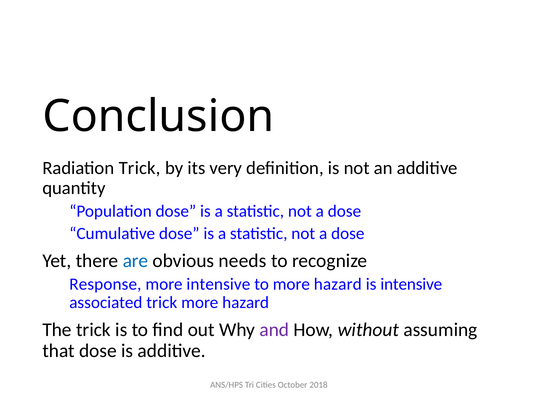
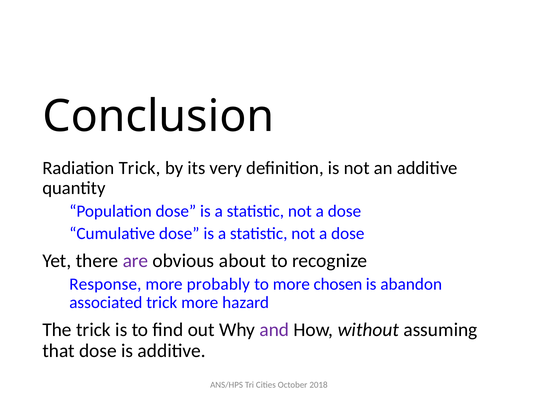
are colour: blue -> purple (135, 261)
needs: needs -> about (243, 261)
more intensive: intensive -> probably (218, 284)
to more hazard: hazard -> chosen (338, 284)
is intensive: intensive -> abandon (411, 284)
